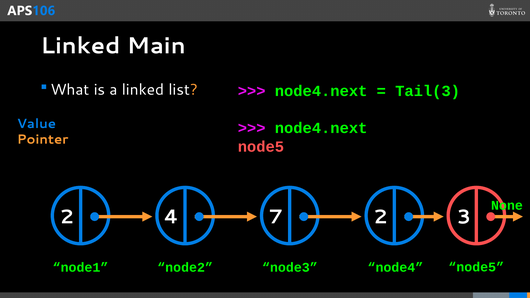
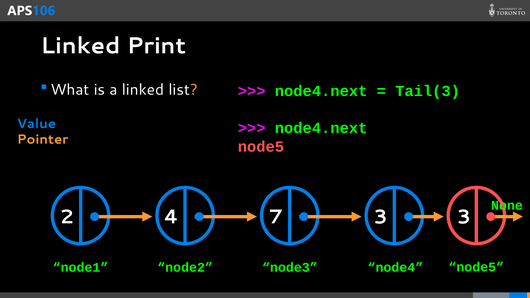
Main: Main -> Print (156, 46)
7 2: 2 -> 3 (381, 217)
